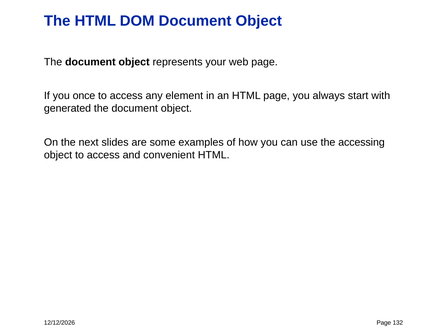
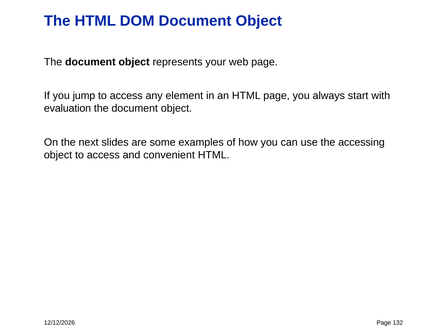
once: once -> jump (84, 96)
generated: generated -> evaluation (68, 109)
